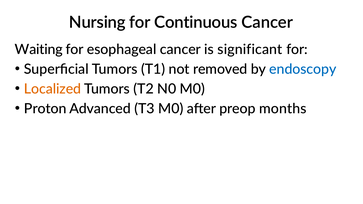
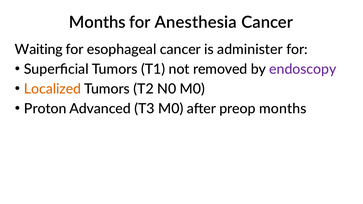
Nursing: Nursing -> Months (97, 22)
Continuous: Continuous -> Anesthesia (196, 22)
significant: significant -> administer (250, 49)
endoscopy colour: blue -> purple (303, 69)
